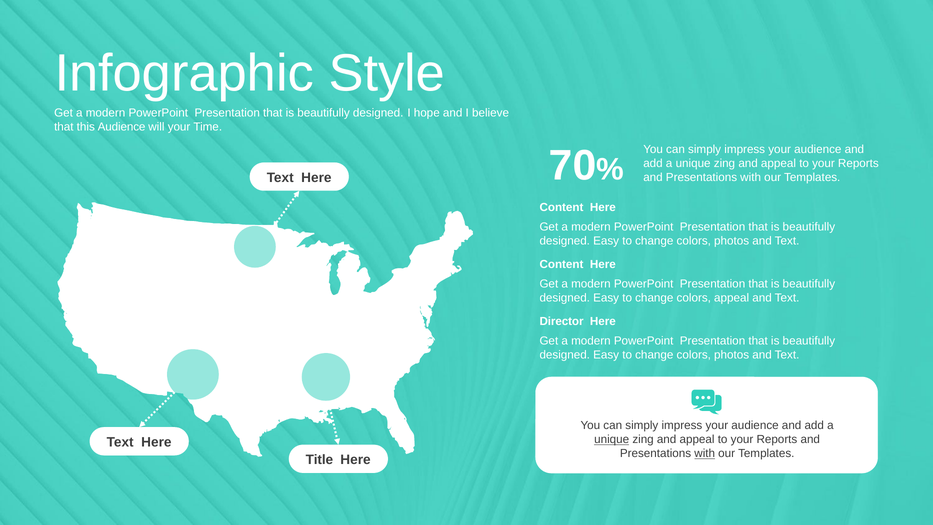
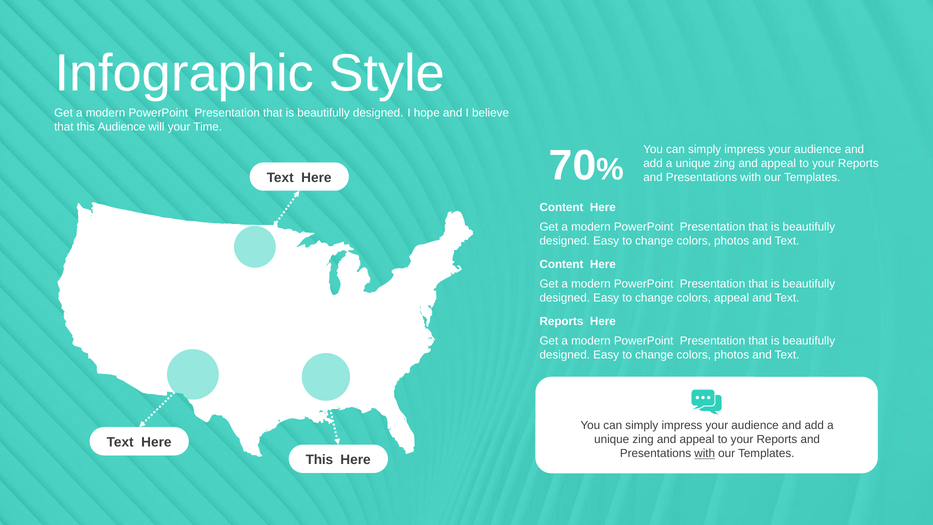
Director: Director -> Reports (561, 321)
unique underline: present -> none (612, 439)
Title: Title -> This (319, 460)
